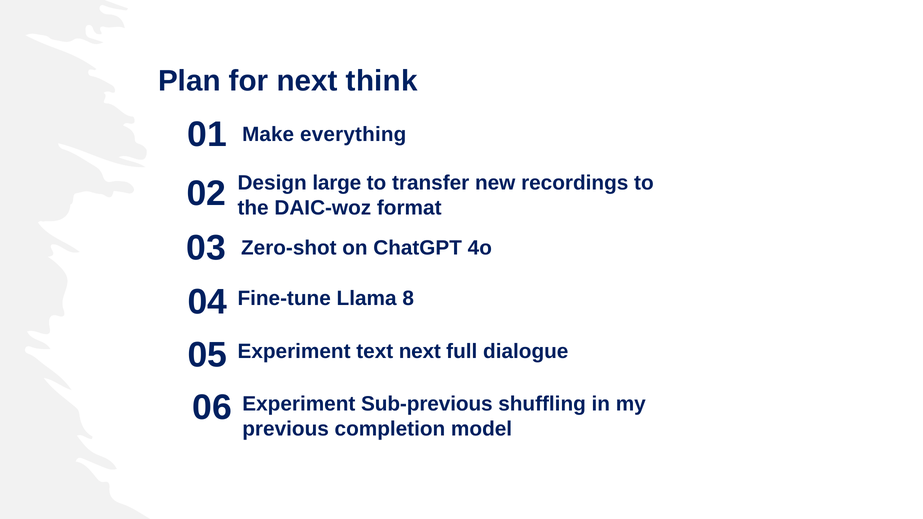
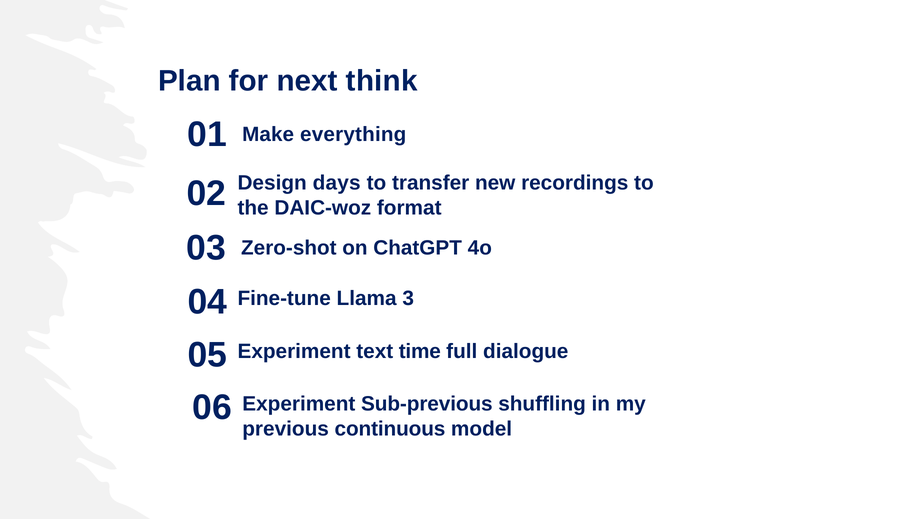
large: large -> days (337, 183)
8: 8 -> 3 (408, 298)
text next: next -> time (420, 351)
completion: completion -> continuous (390, 429)
